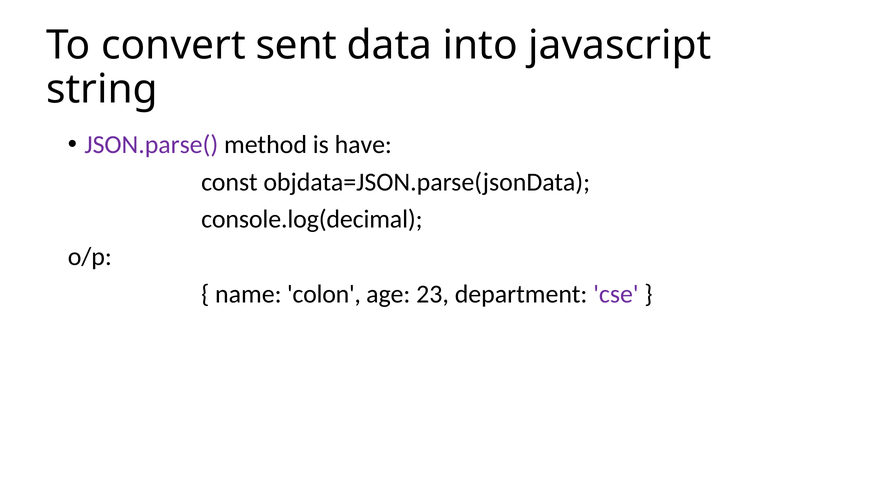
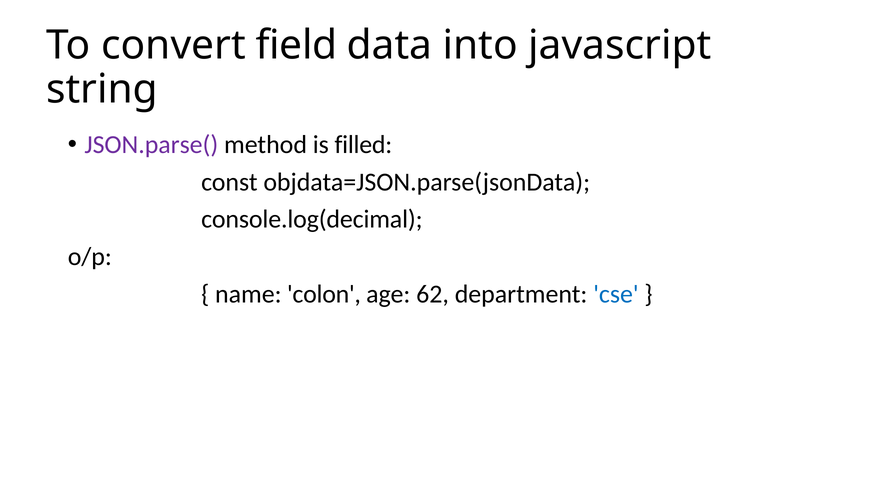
sent: sent -> field (296, 45)
have: have -> filled (363, 145)
23: 23 -> 62 (433, 294)
cse colour: purple -> blue (616, 294)
